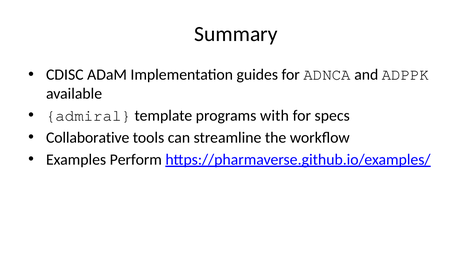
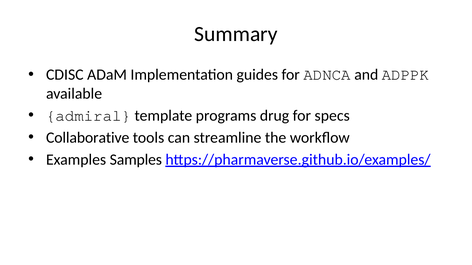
with: with -> drug (275, 116)
Perform: Perform -> Samples (136, 160)
